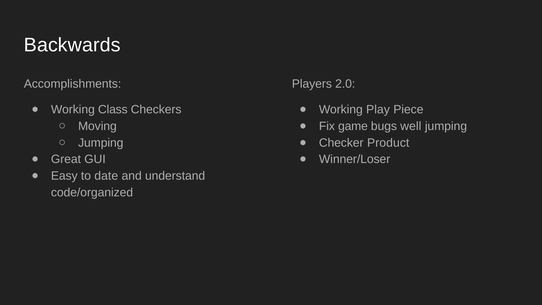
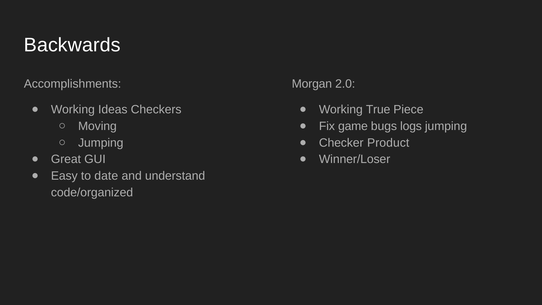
Players: Players -> Morgan (312, 84)
Class: Class -> Ideas (113, 110)
Play: Play -> True (378, 110)
well: well -> logs (411, 126)
